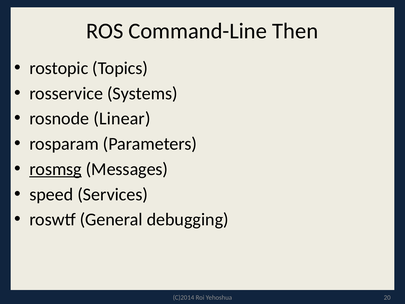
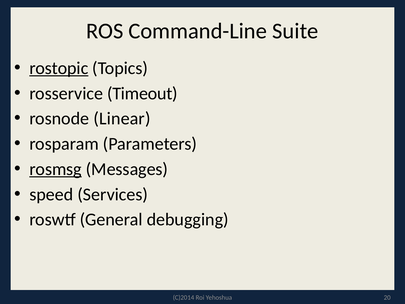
Then: Then -> Suite (295, 31)
rostopic underline: none -> present (59, 68)
Systems: Systems -> Timeout (142, 93)
